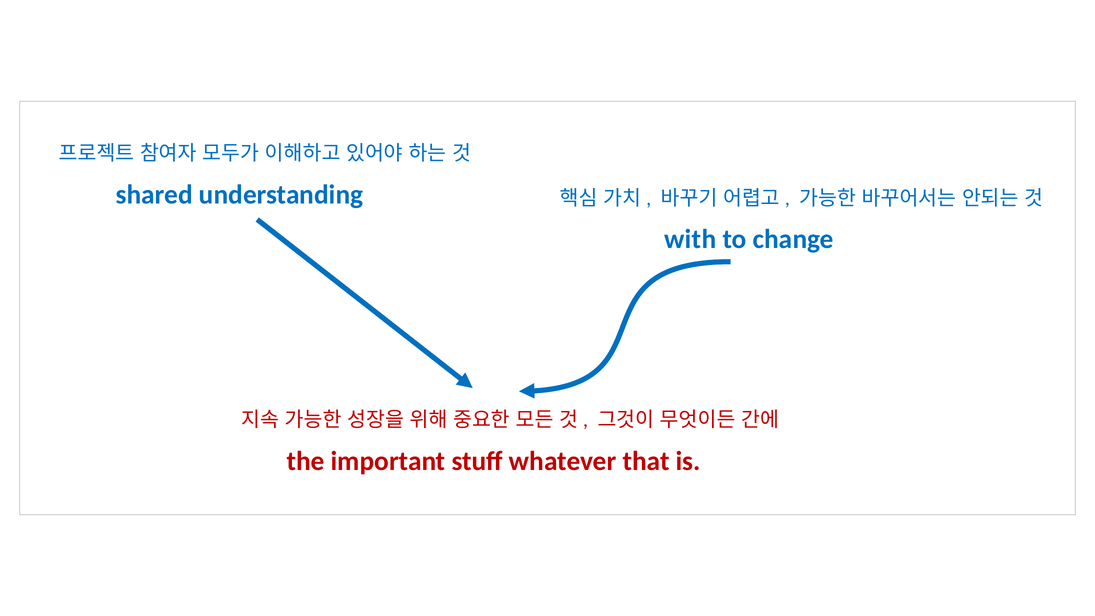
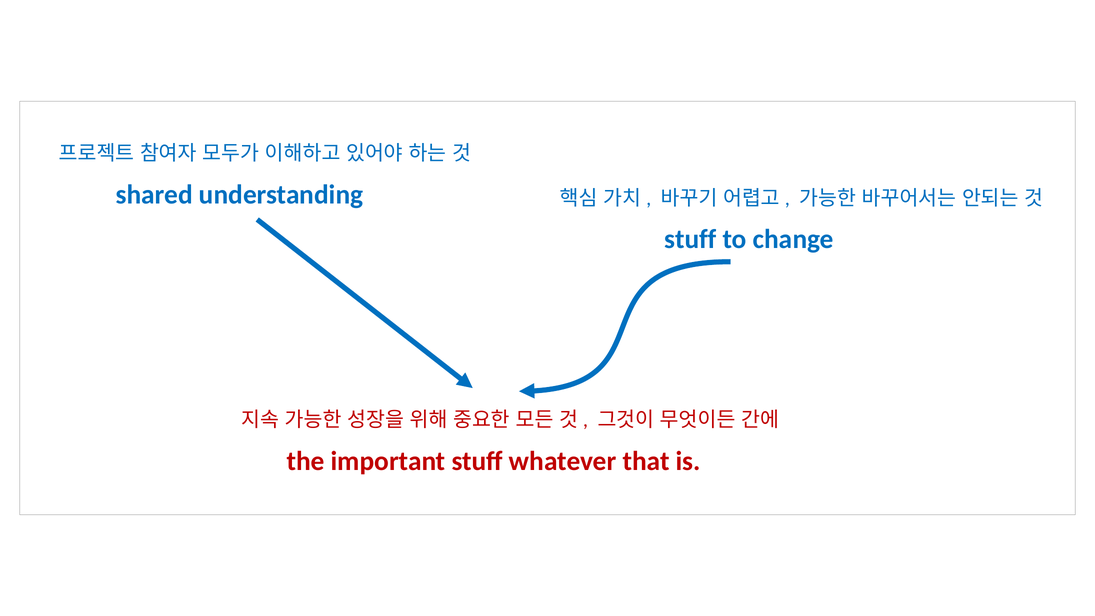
with: with -> stuff (690, 239)
